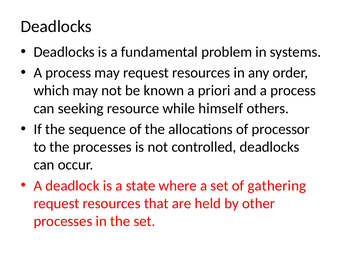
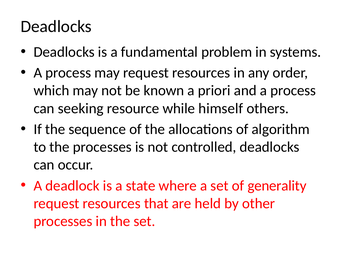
processor: processor -> algorithm (281, 129)
gathering: gathering -> generality (277, 186)
